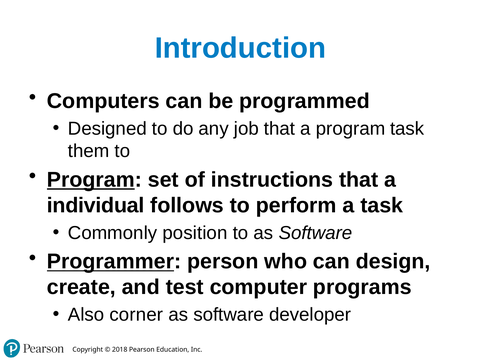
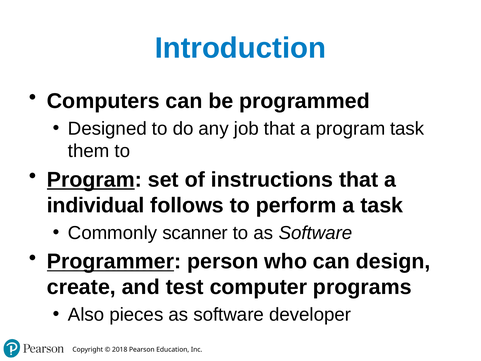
position: position -> scanner (195, 233)
corner: corner -> pieces (136, 315)
